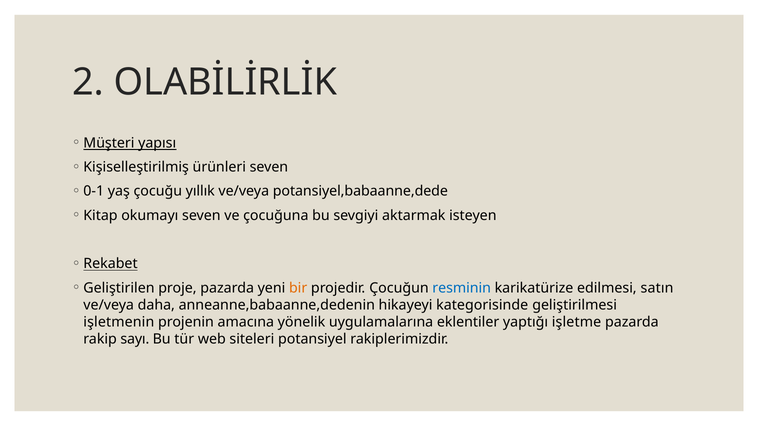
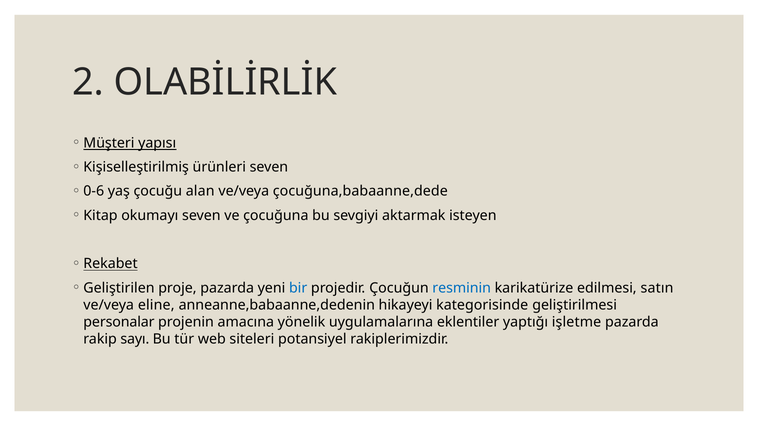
0-1: 0-1 -> 0-6 (94, 191)
yıllık: yıllık -> alan (200, 191)
potansiyel,babaanne,dede: potansiyel,babaanne,dede -> çocuğuna,babaanne,dede (360, 191)
bir colour: orange -> blue (298, 288)
daha: daha -> eline (156, 305)
işletmenin: işletmenin -> personalar (119, 322)
